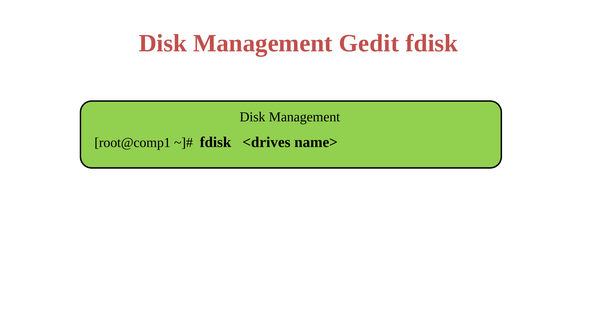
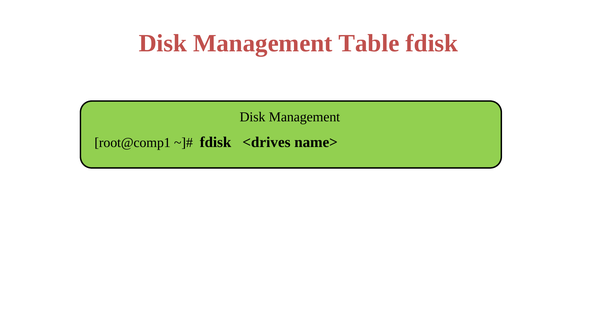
Gedit: Gedit -> Table (369, 43)
